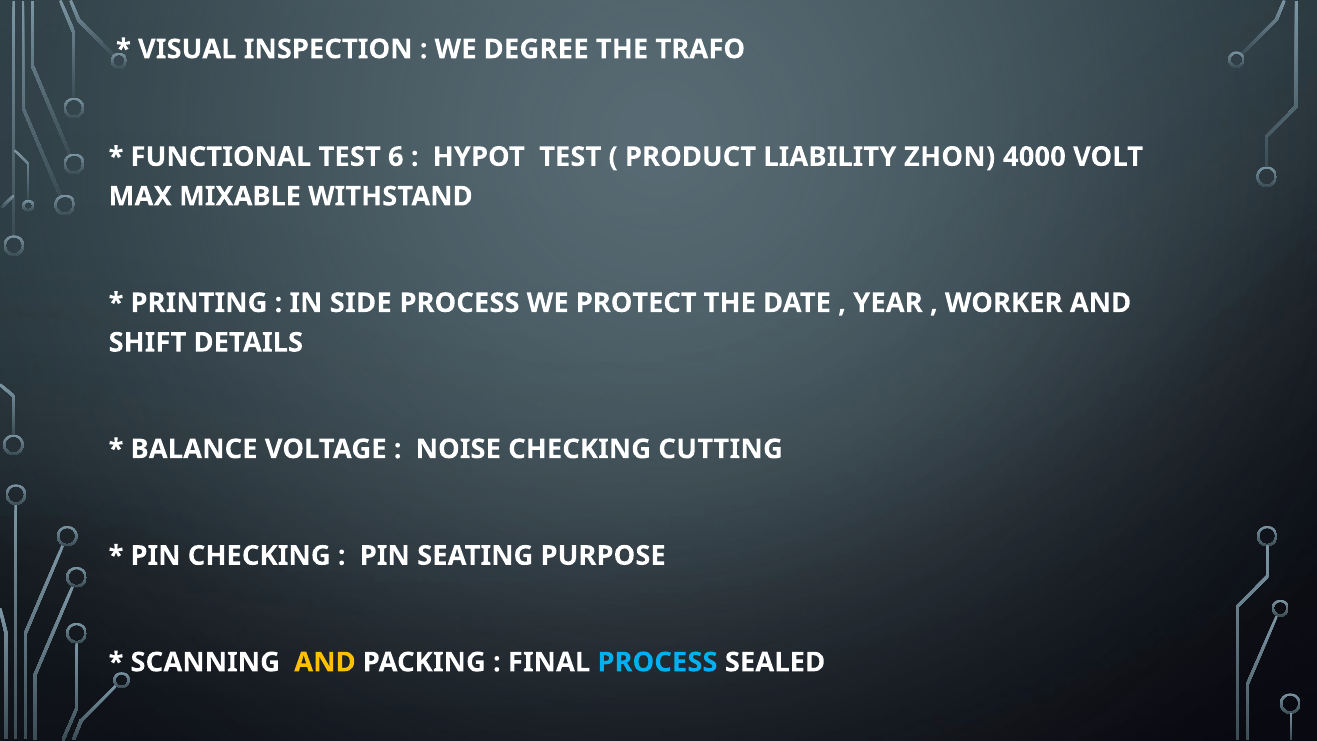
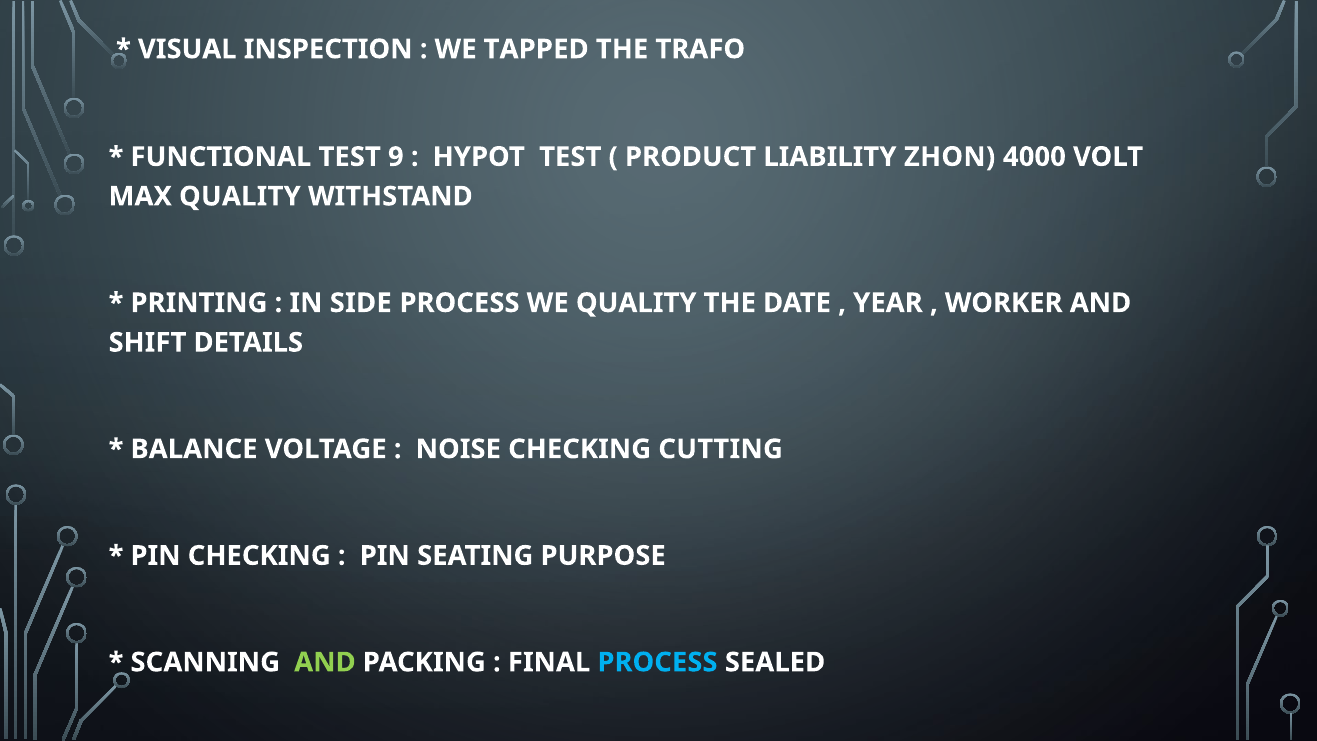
DEGREE: DEGREE -> TAPPED (536, 49)
6: 6 -> 9 (396, 157)
MAX MIXABLE: MIXABLE -> QUALITY (240, 196)
WE PROTECT: PROTECT -> QUALITY (636, 303)
AND colour: yellow -> light green (325, 662)
